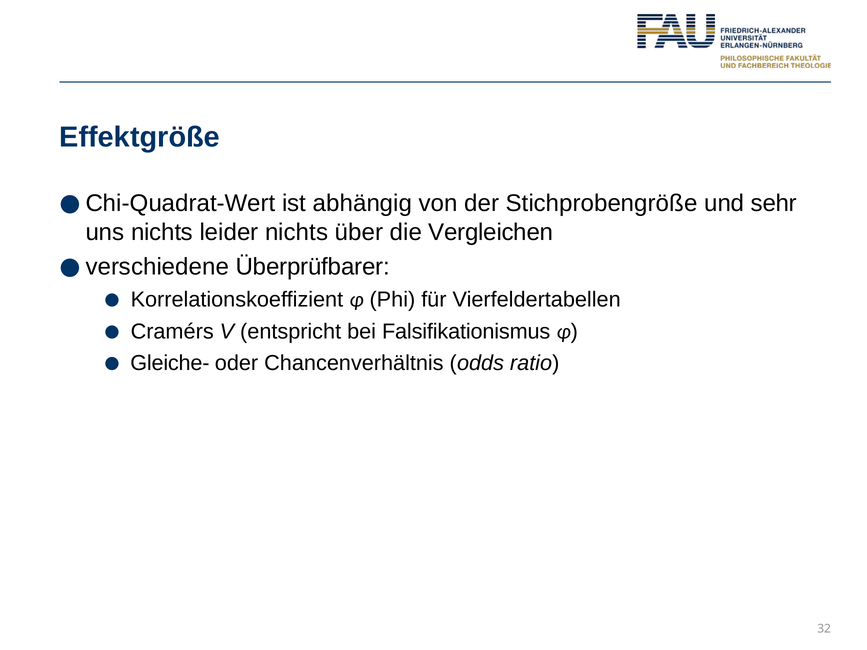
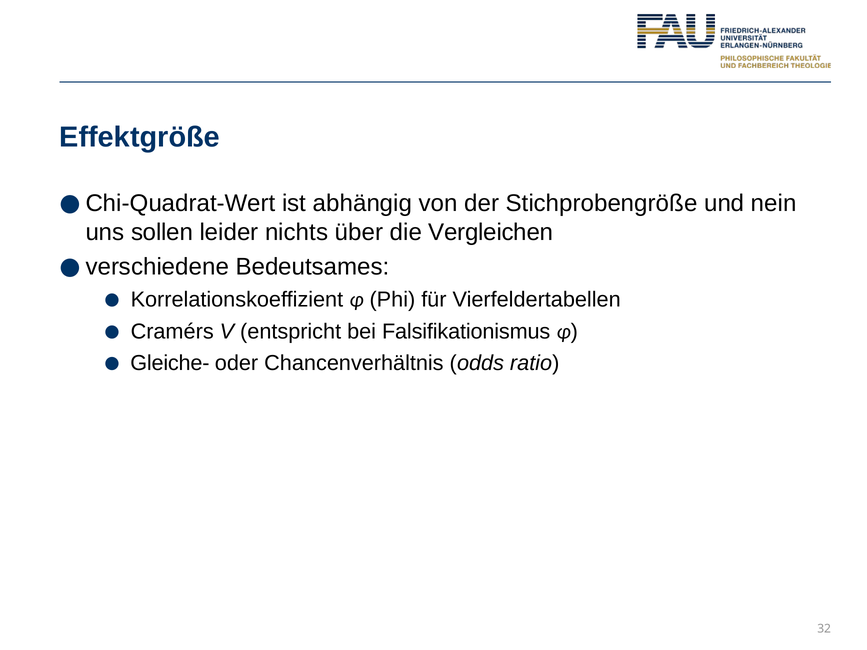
sehr: sehr -> nein (774, 203)
uns nichts: nichts -> sollen (162, 232)
Überprüfbarer: Überprüfbarer -> Bedeutsames (313, 267)
